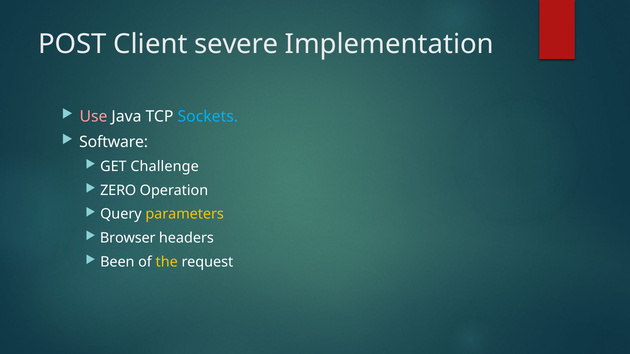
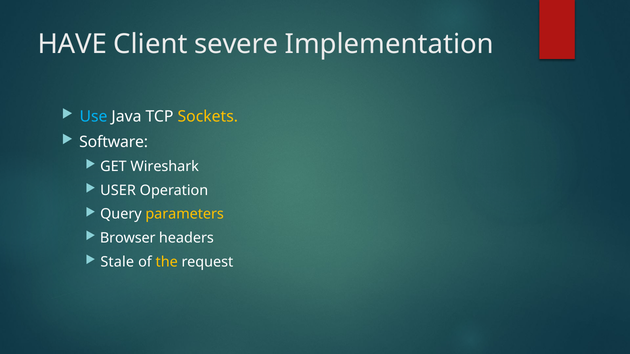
POST: POST -> HAVE (72, 44)
Use colour: pink -> light blue (93, 117)
Sockets colour: light blue -> yellow (208, 117)
Challenge: Challenge -> Wireshark (165, 167)
ZERO: ZERO -> USER (118, 191)
Been: Been -> Stale (117, 262)
